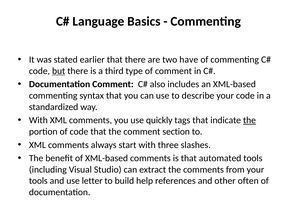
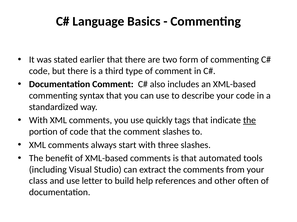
have: have -> form (189, 60)
but underline: present -> none (59, 71)
comment section: section -> slashes (176, 132)
tools: tools -> class (38, 181)
